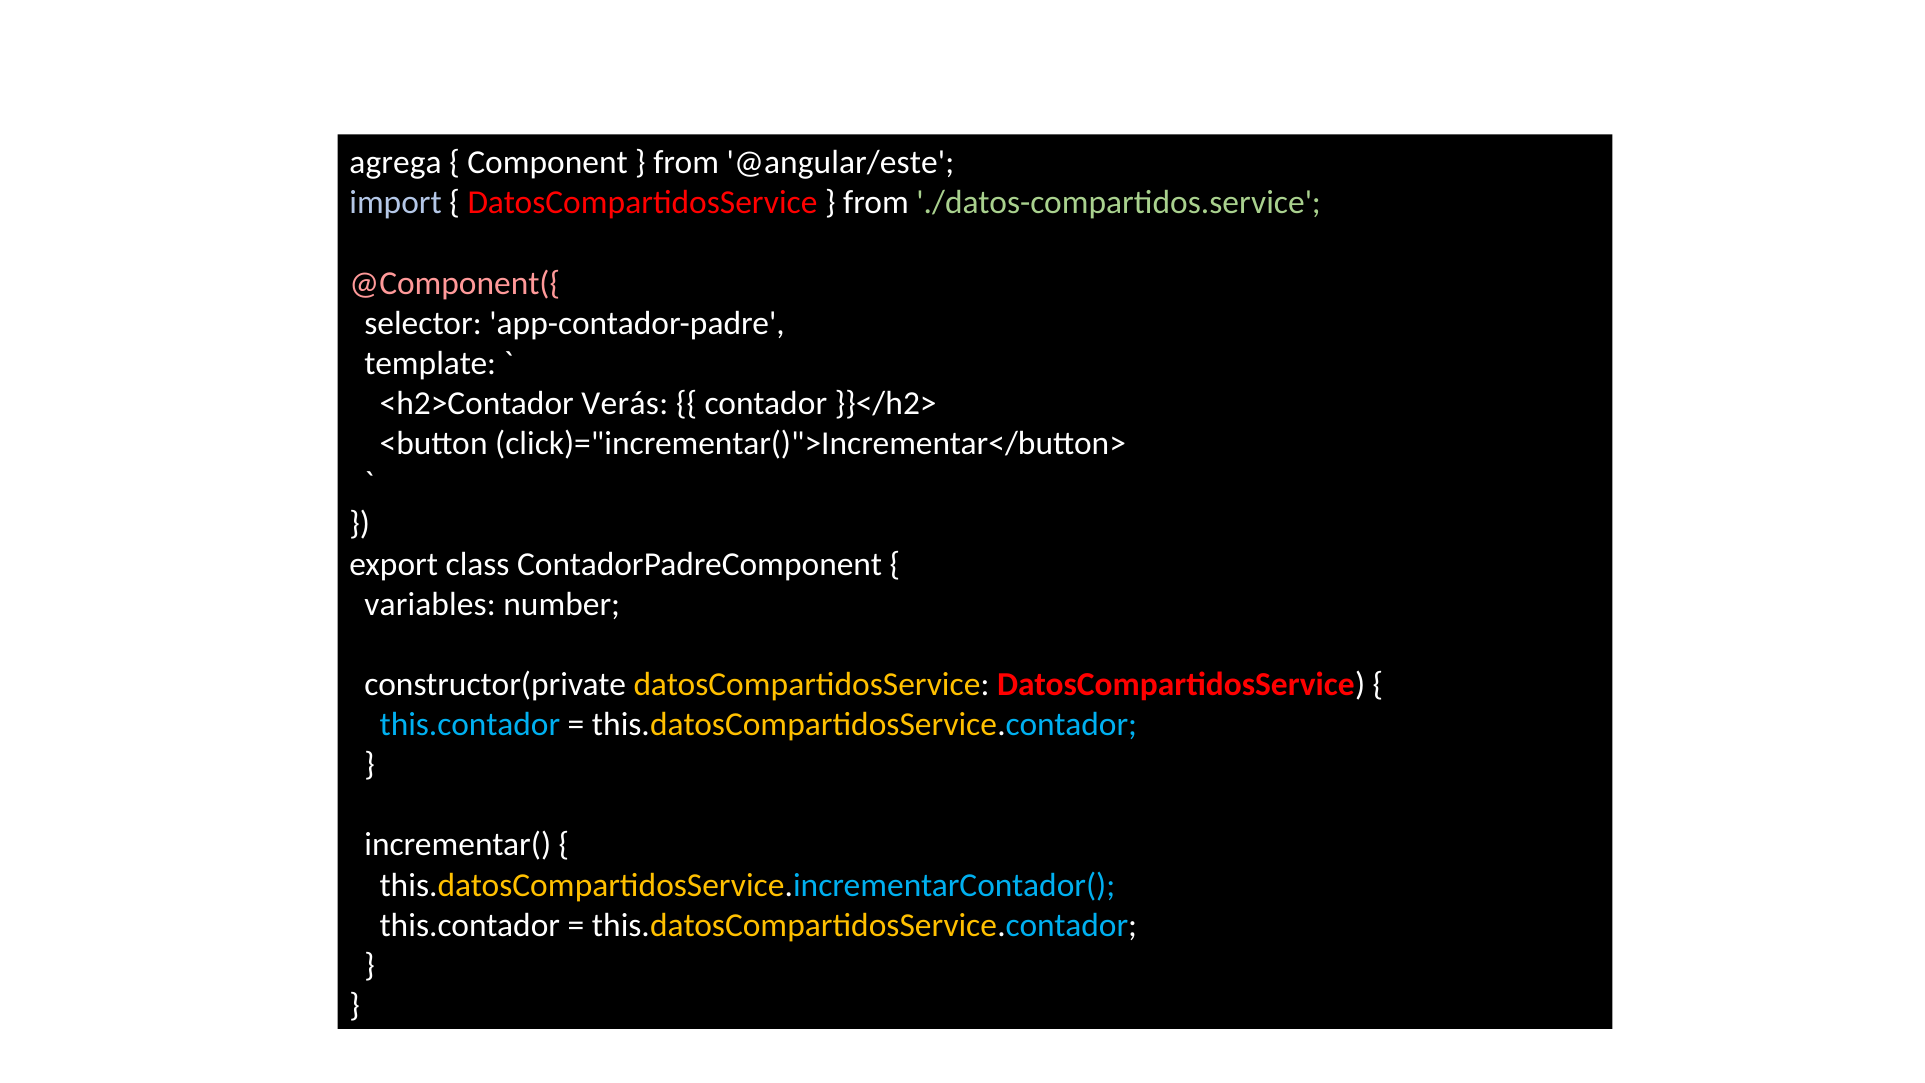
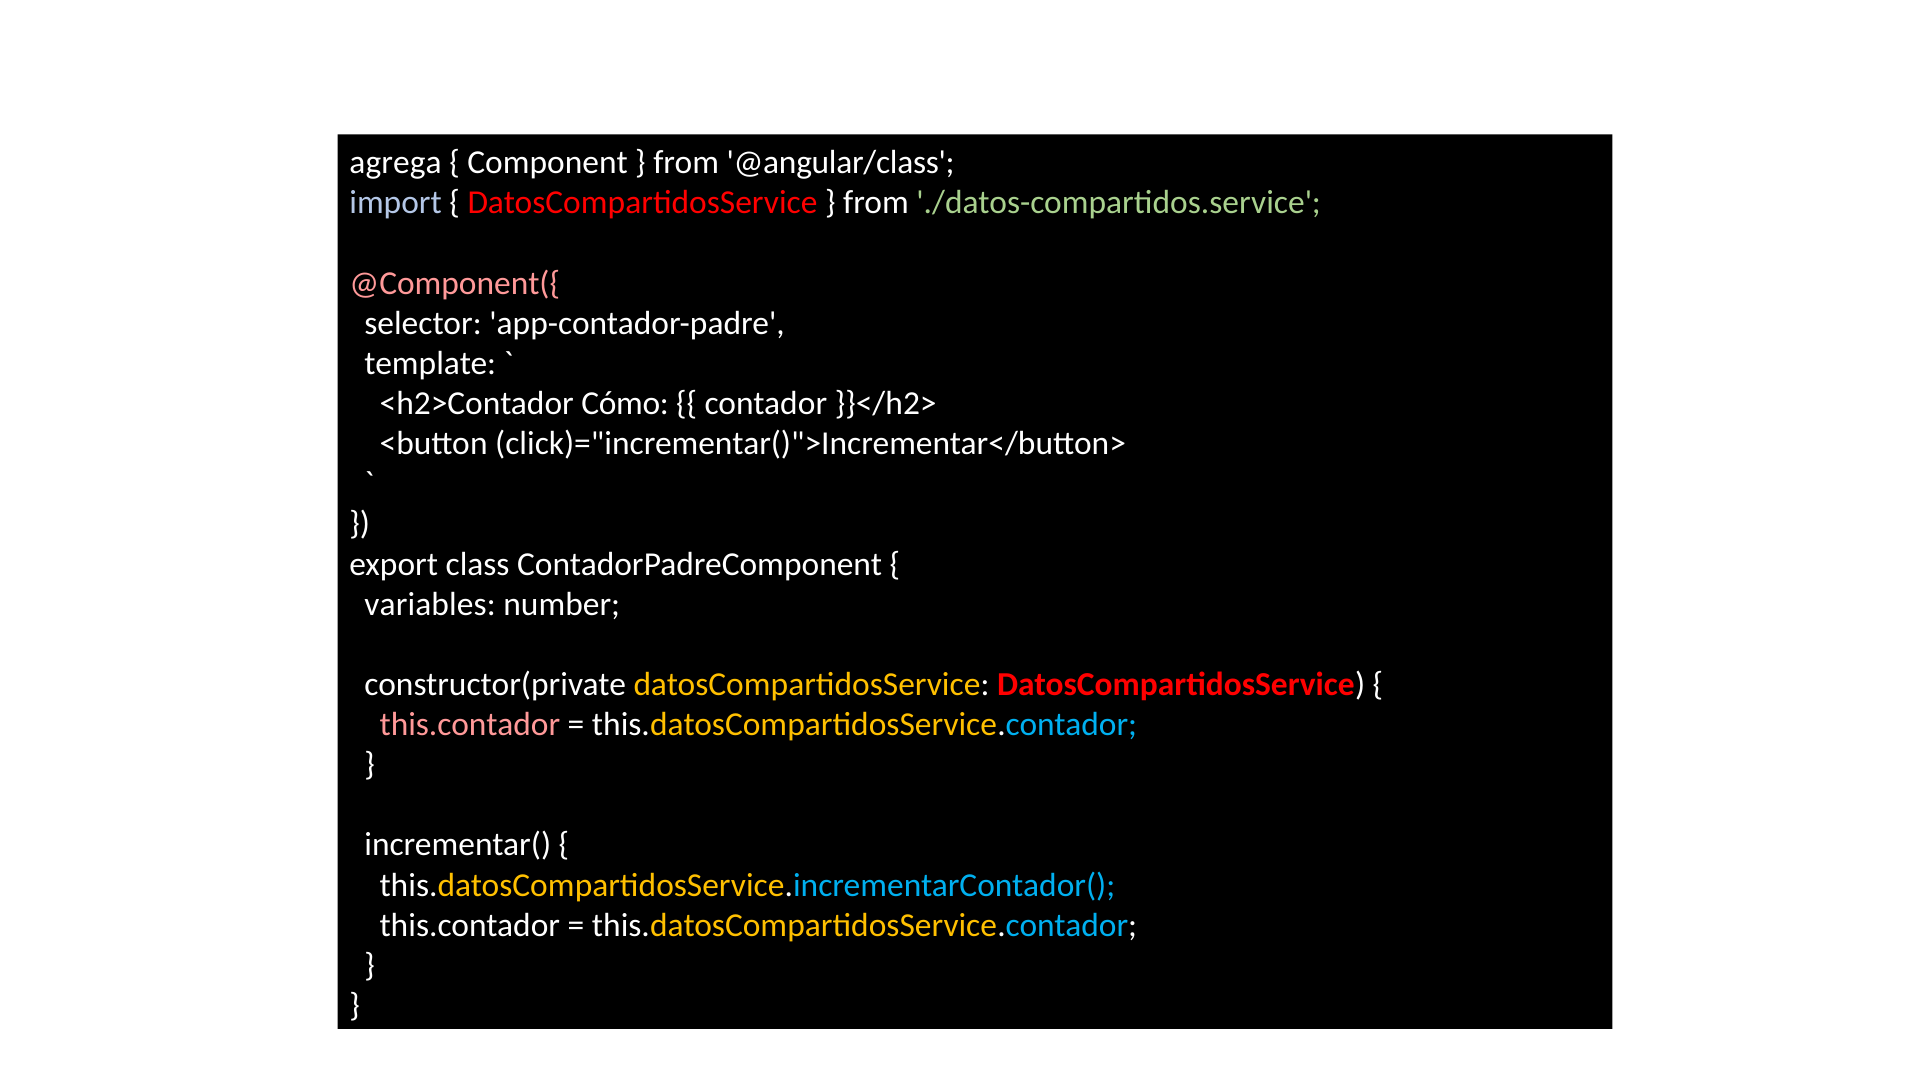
@angular/este: @angular/este -> @angular/class (841, 163)
Verás: Verás -> Cómo (625, 403)
this.contador colour: light blue -> pink (470, 724)
